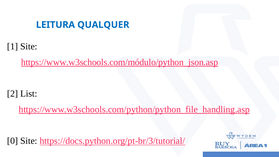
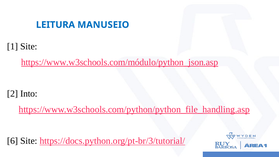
QUALQUER: QUALQUER -> MANUSEIO (103, 25)
List: List -> Into (29, 94)
0: 0 -> 6 (13, 141)
